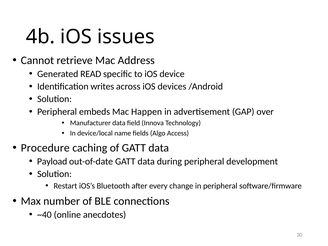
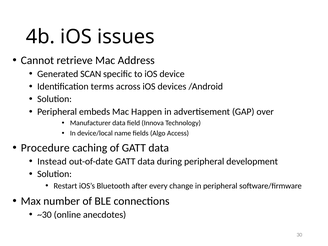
READ: READ -> SCAN (91, 74)
writes: writes -> terms (102, 86)
Payload: Payload -> Instead (52, 161)
~40: ~40 -> ~30 (44, 215)
